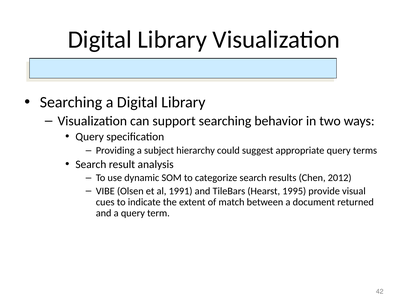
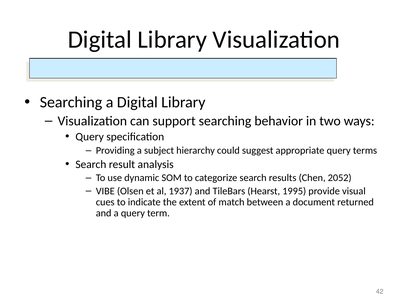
2012: 2012 -> 2052 (340, 178)
1991: 1991 -> 1937 (181, 191)
